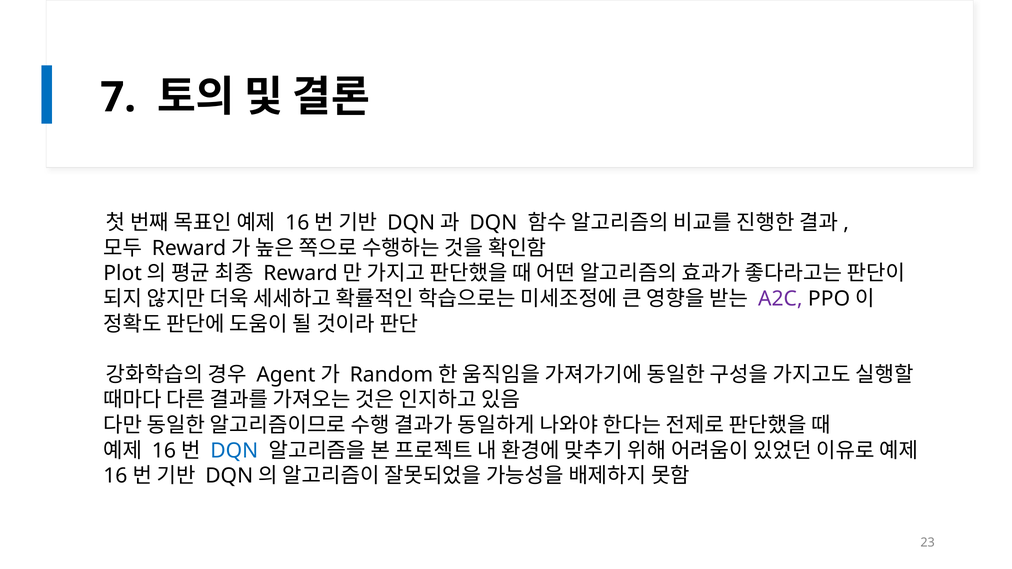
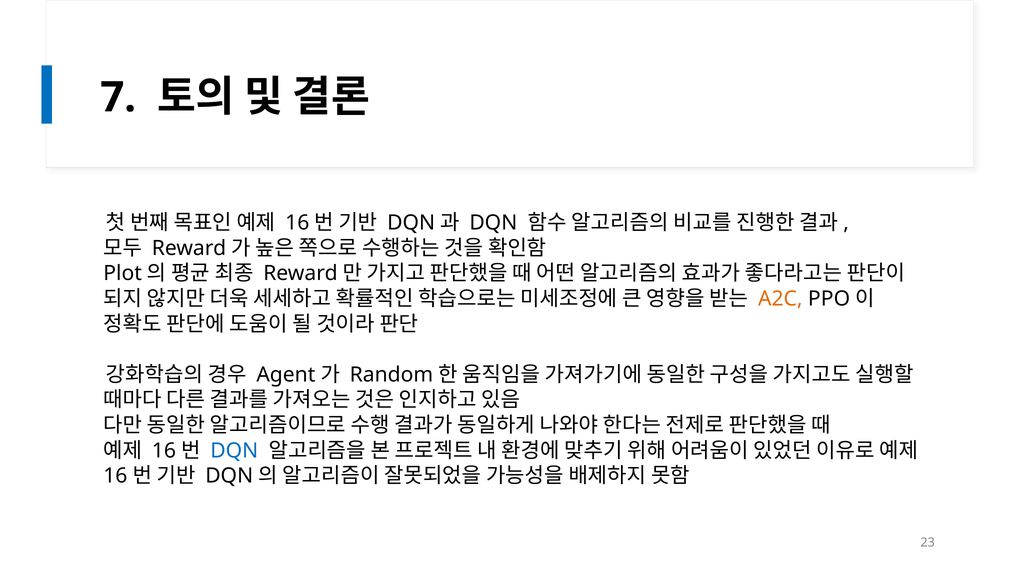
A2C colour: purple -> orange (780, 299)
